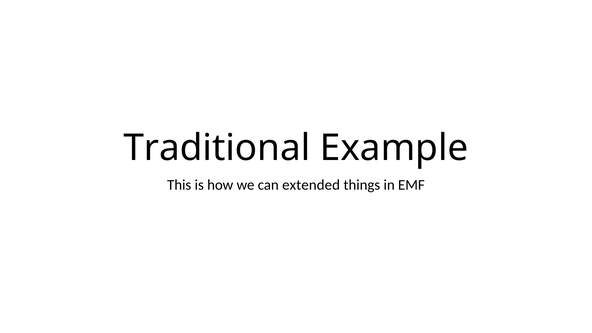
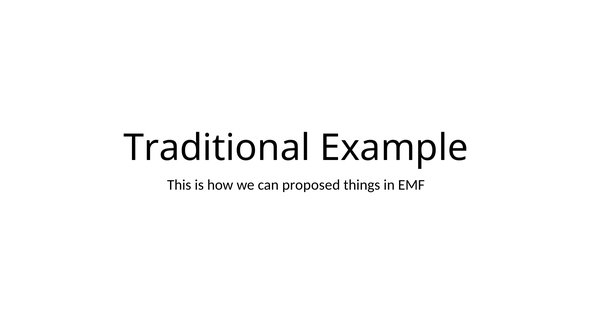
extended: extended -> proposed (311, 185)
